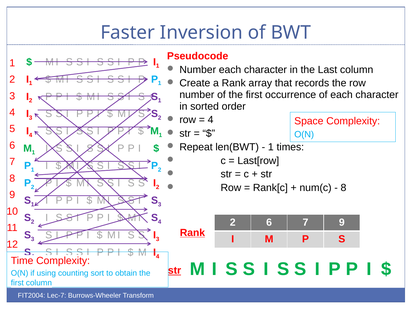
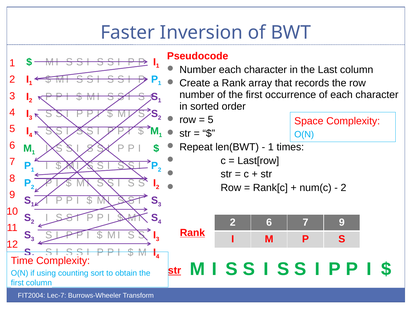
4: 4 -> 5 (211, 120)
8: 8 -> 2 (344, 188)
